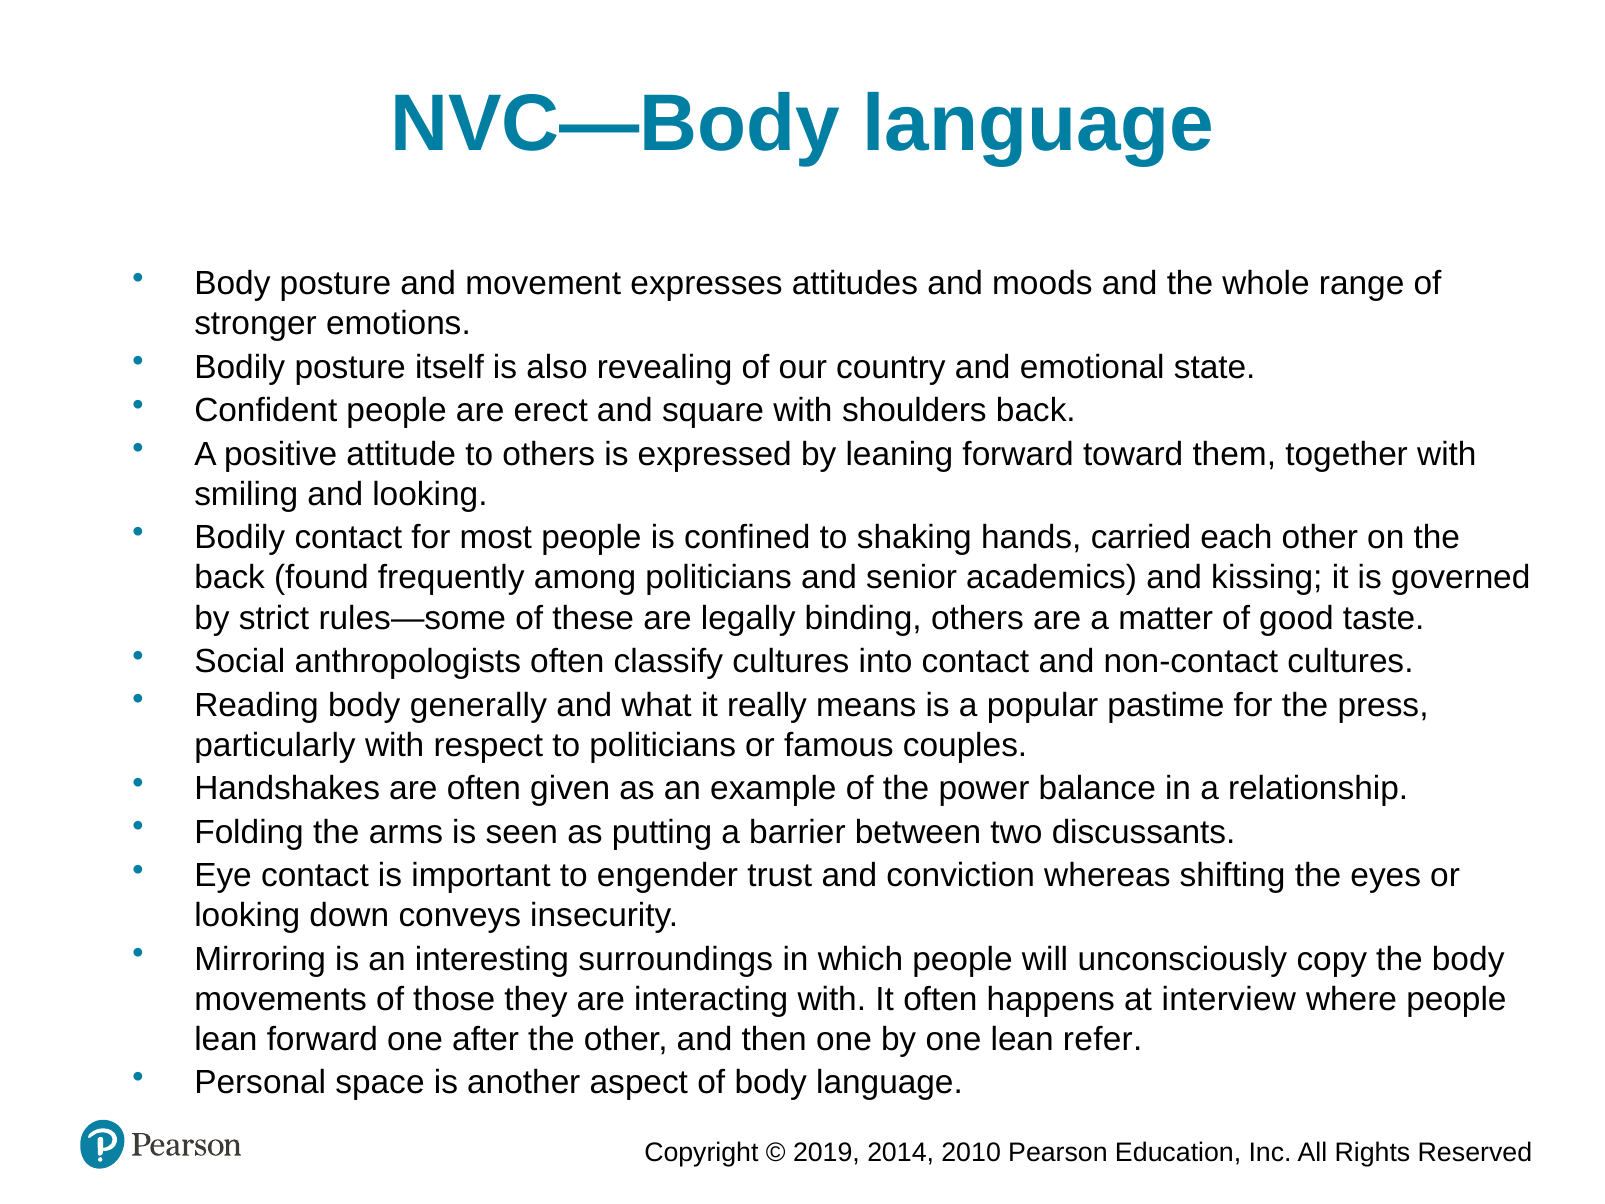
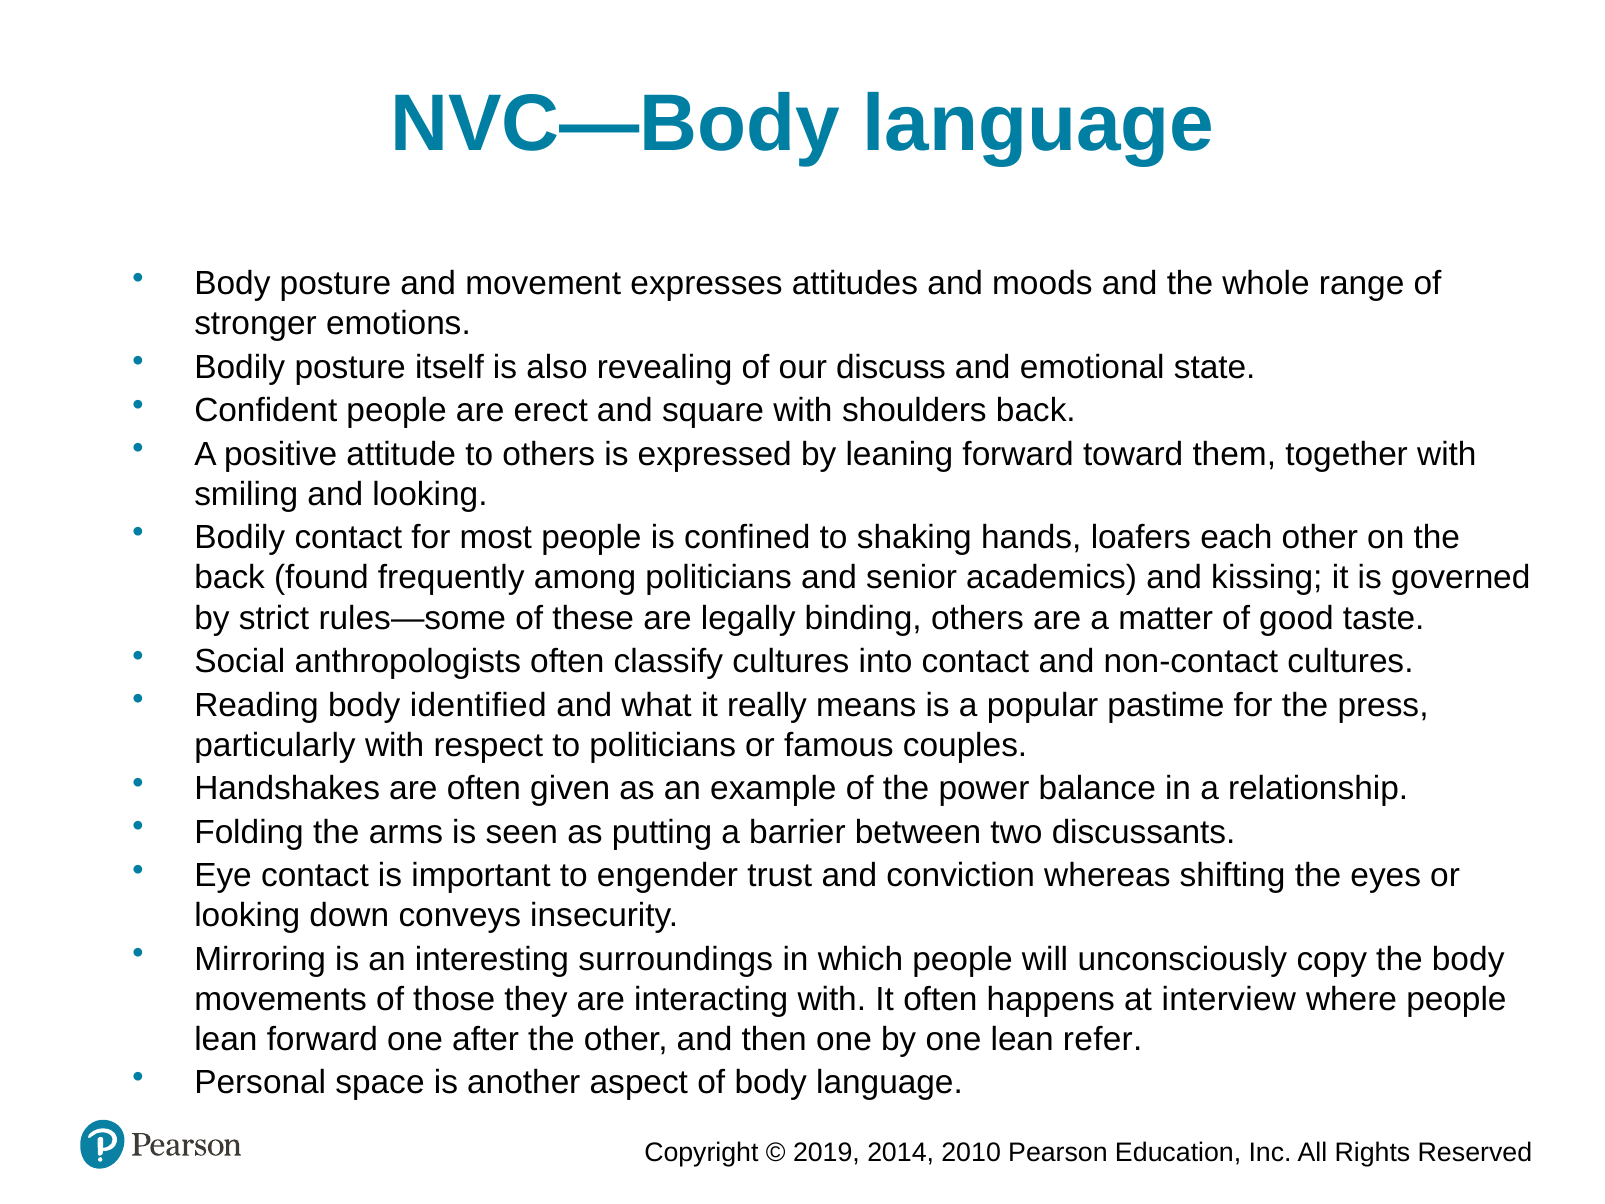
country: country -> discuss (891, 367)
carried: carried -> loafers (1141, 538)
generally: generally -> identified (478, 705)
